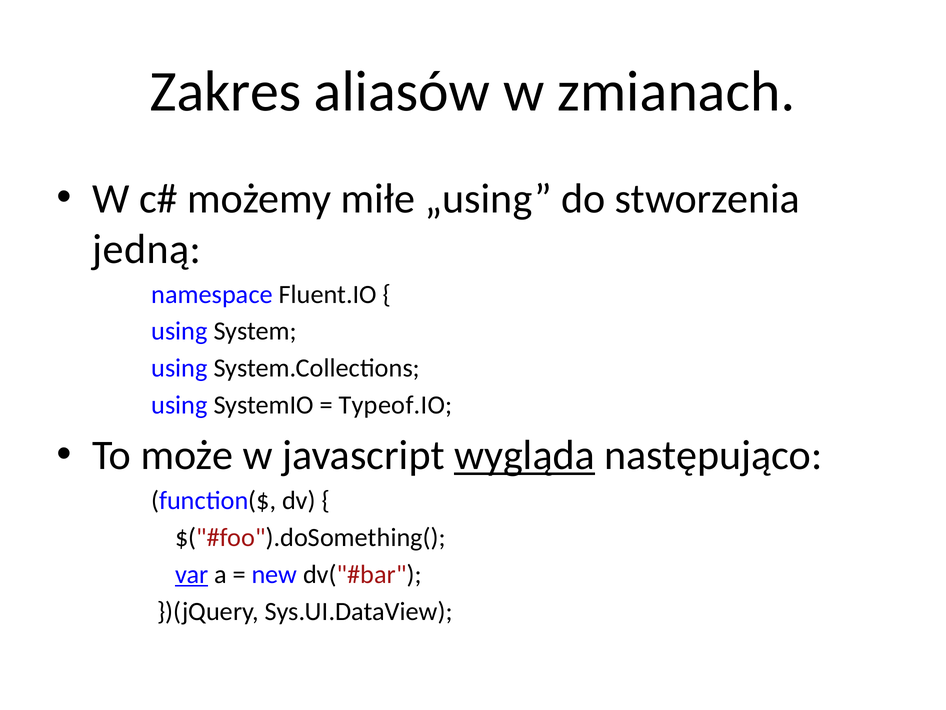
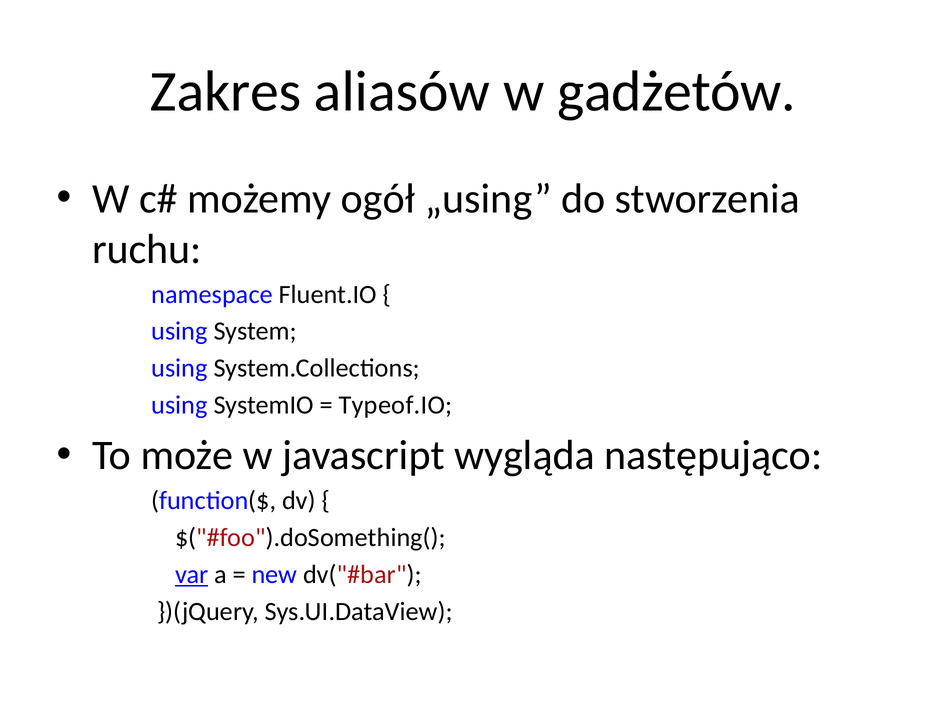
zmianach: zmianach -> gadżetów (677, 92)
miłe: miłe -> ogół (378, 198)
jedną: jedną -> ruchu (147, 249)
wygląda underline: present -> none (525, 455)
